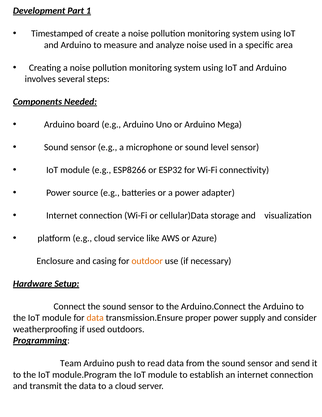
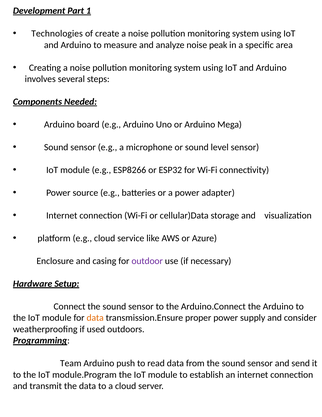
Timestamped: Timestamped -> Technologies (57, 33)
noise used: used -> peak (218, 45)
outdoor colour: orange -> purple (147, 261)
